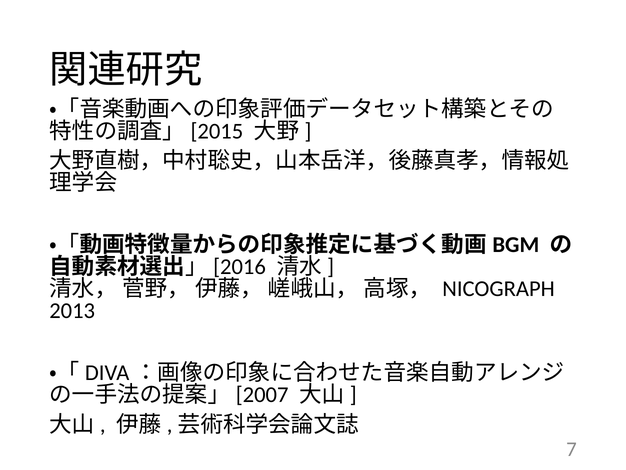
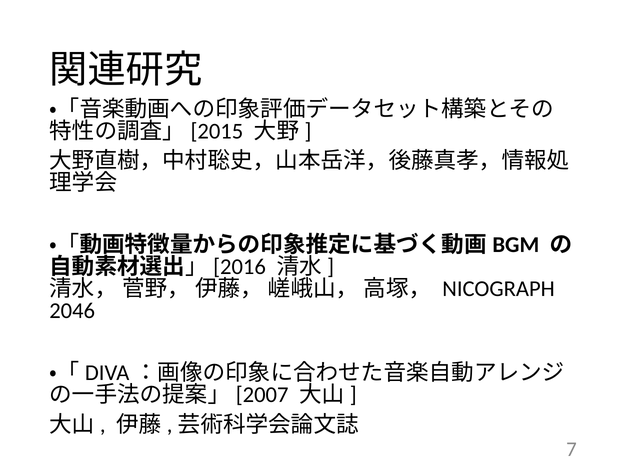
2013: 2013 -> 2046 (72, 311)
